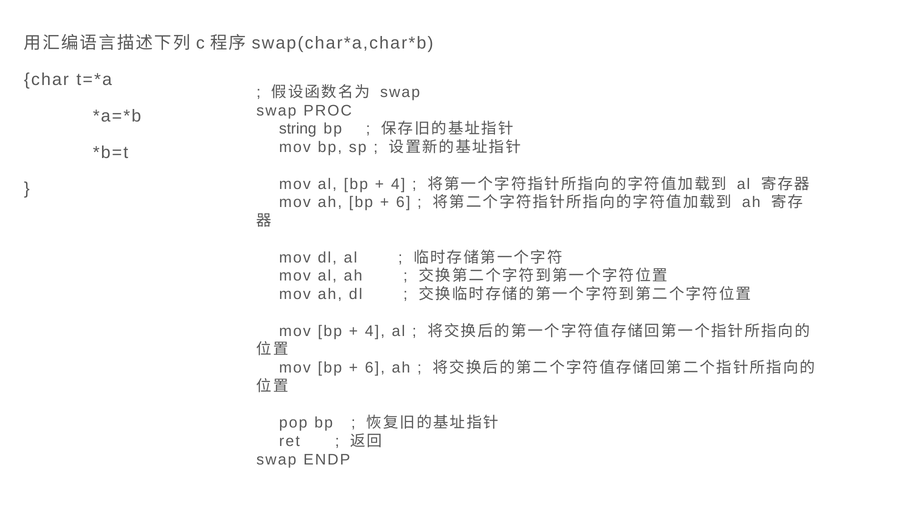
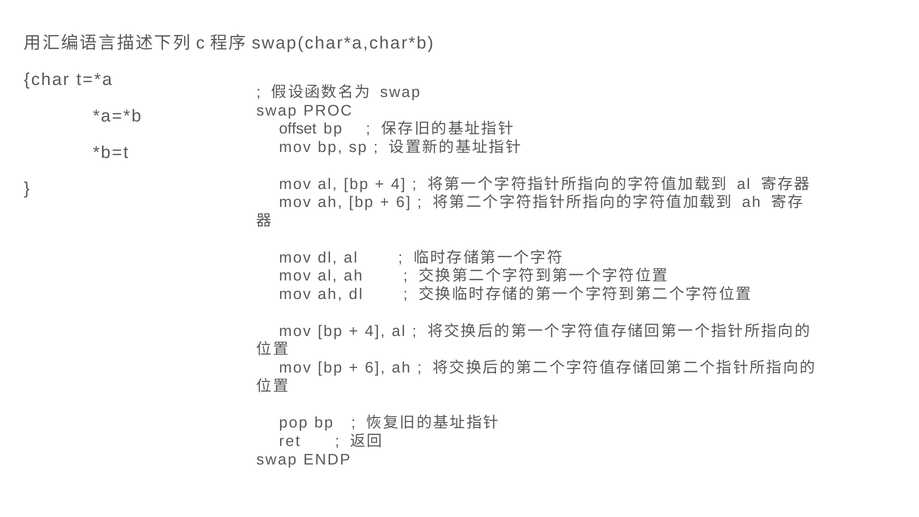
string: string -> offset (298, 129)
